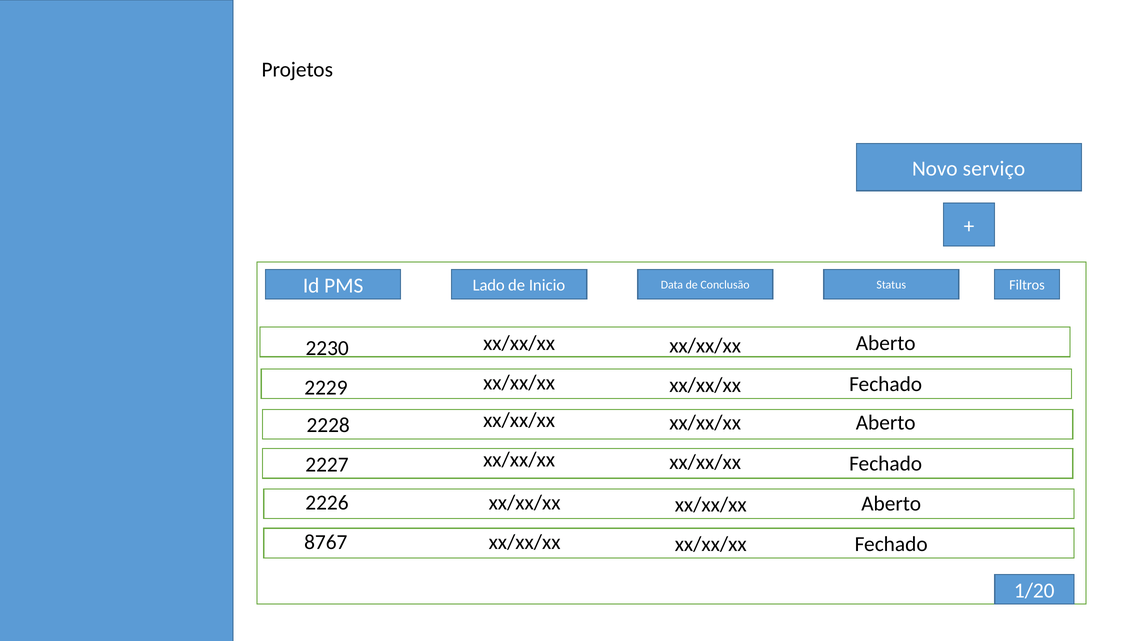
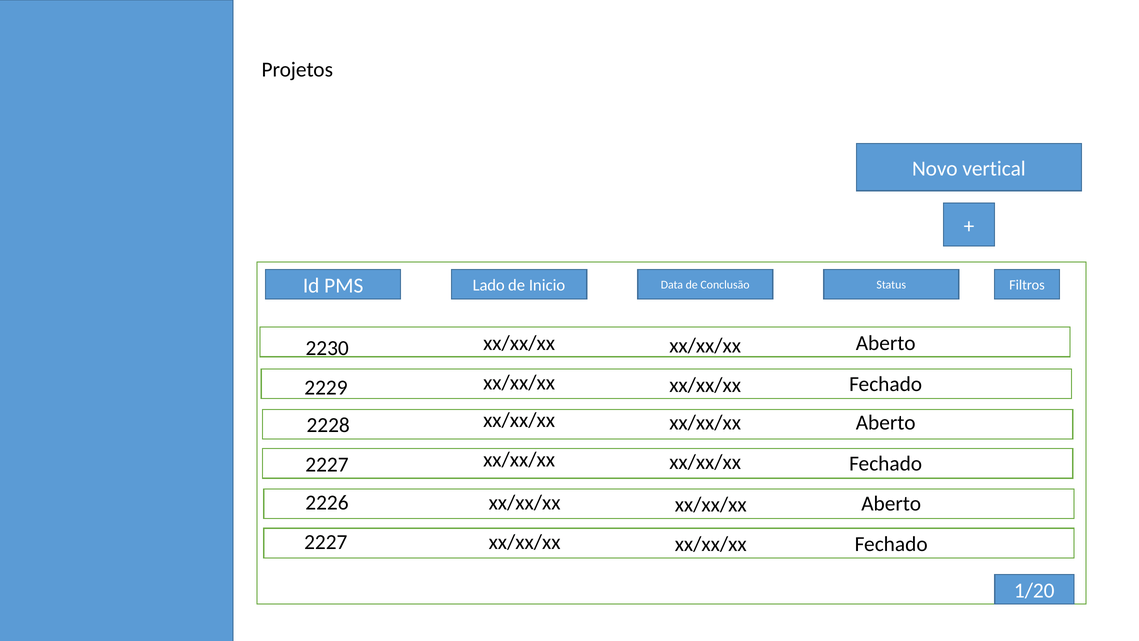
serviço: serviço -> vertical (994, 169)
8767: 8767 -> 2227 (326, 542)
